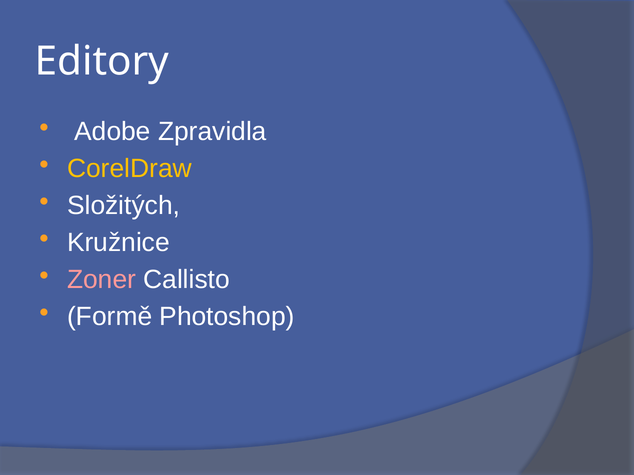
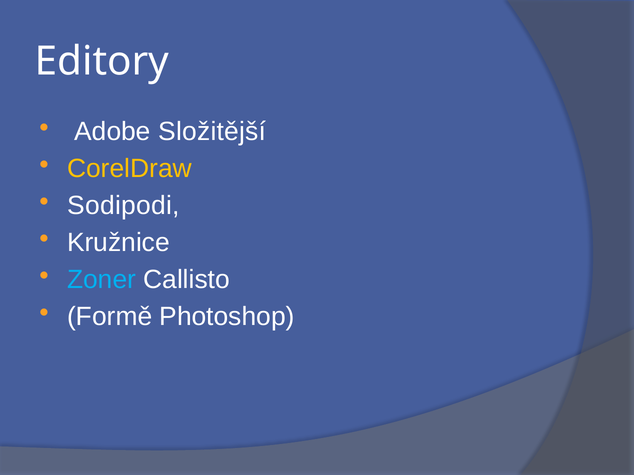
Zpravidla: Zpravidla -> Složitější (212, 132)
Složitých: Složitých -> Sodipodi (123, 206)
Zoner colour: pink -> light blue (102, 280)
